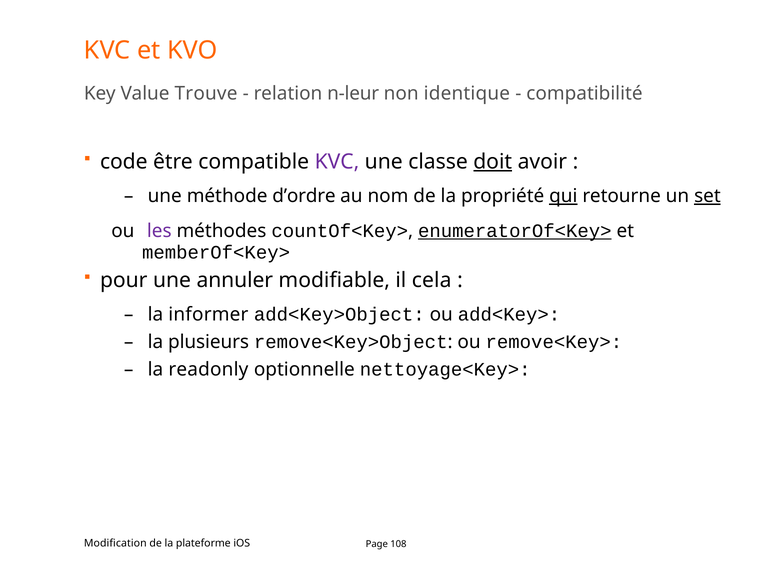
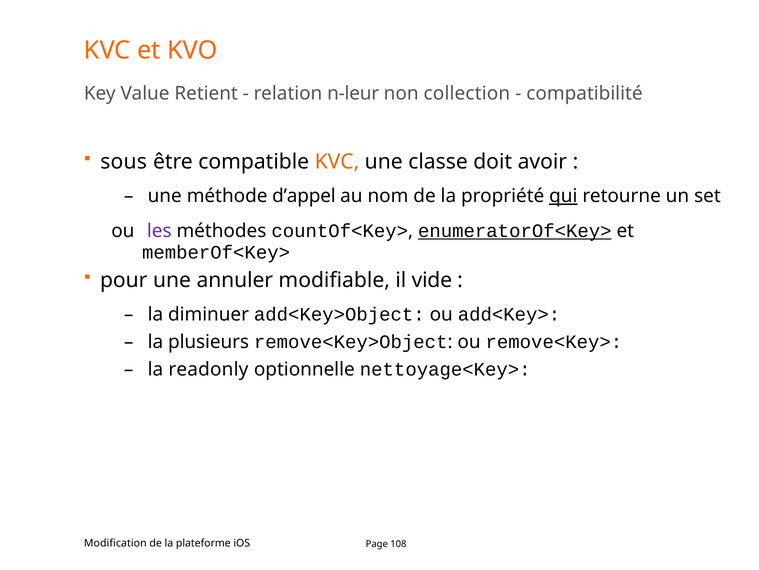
Trouve: Trouve -> Retient (206, 93)
identique: identique -> collection (467, 93)
code: code -> sous (124, 161)
KVC colour: purple -> orange (337, 161)
doit underline: present -> none (493, 161)
d’ordre: d’ordre -> d’appel (304, 196)
set underline: present -> none (707, 196)
cela: cela -> vide (432, 280)
informer: informer -> diminuer (209, 314)
